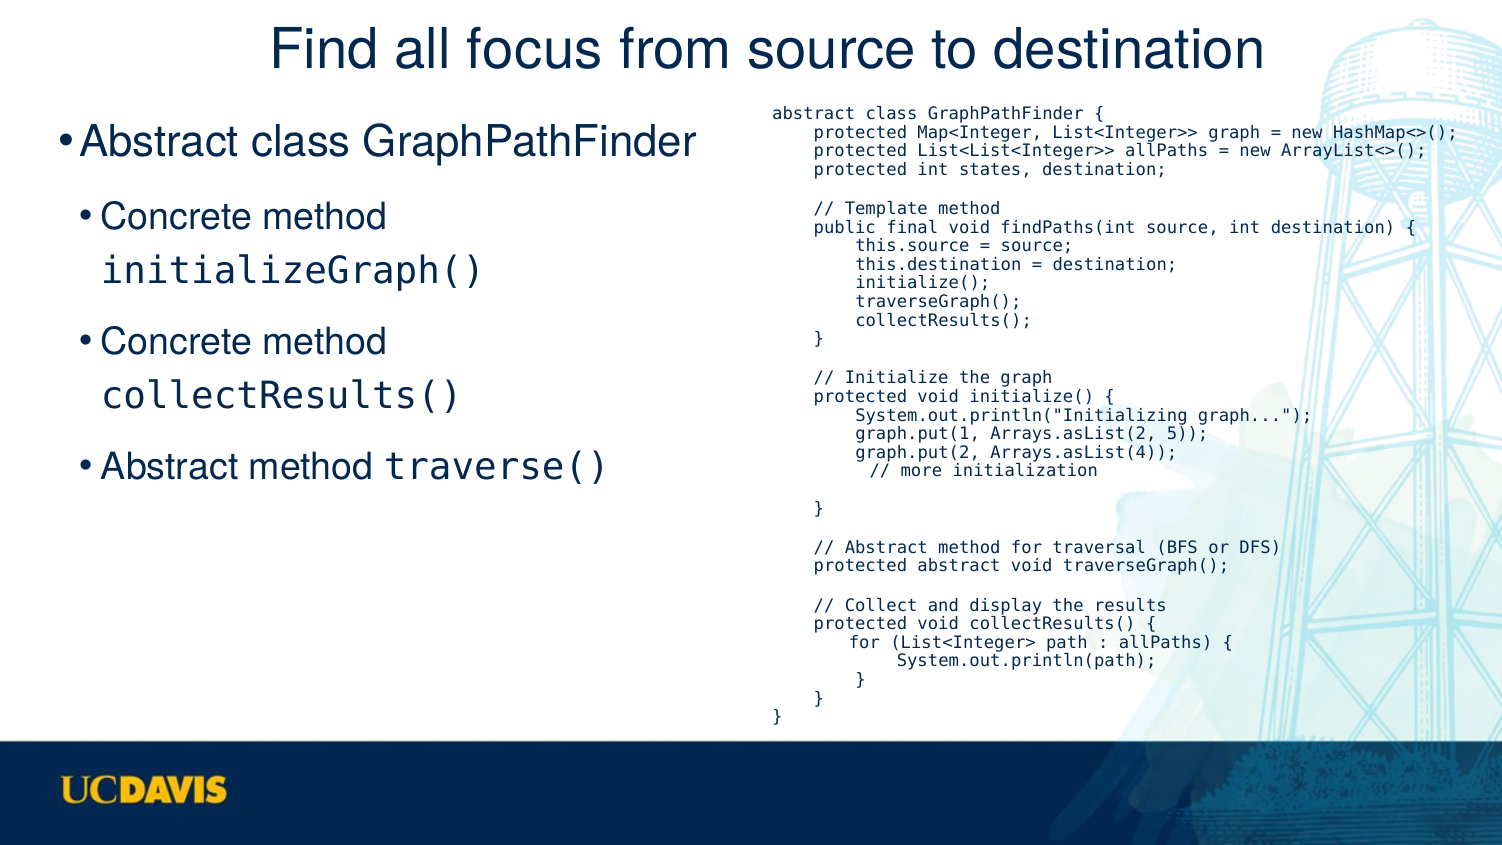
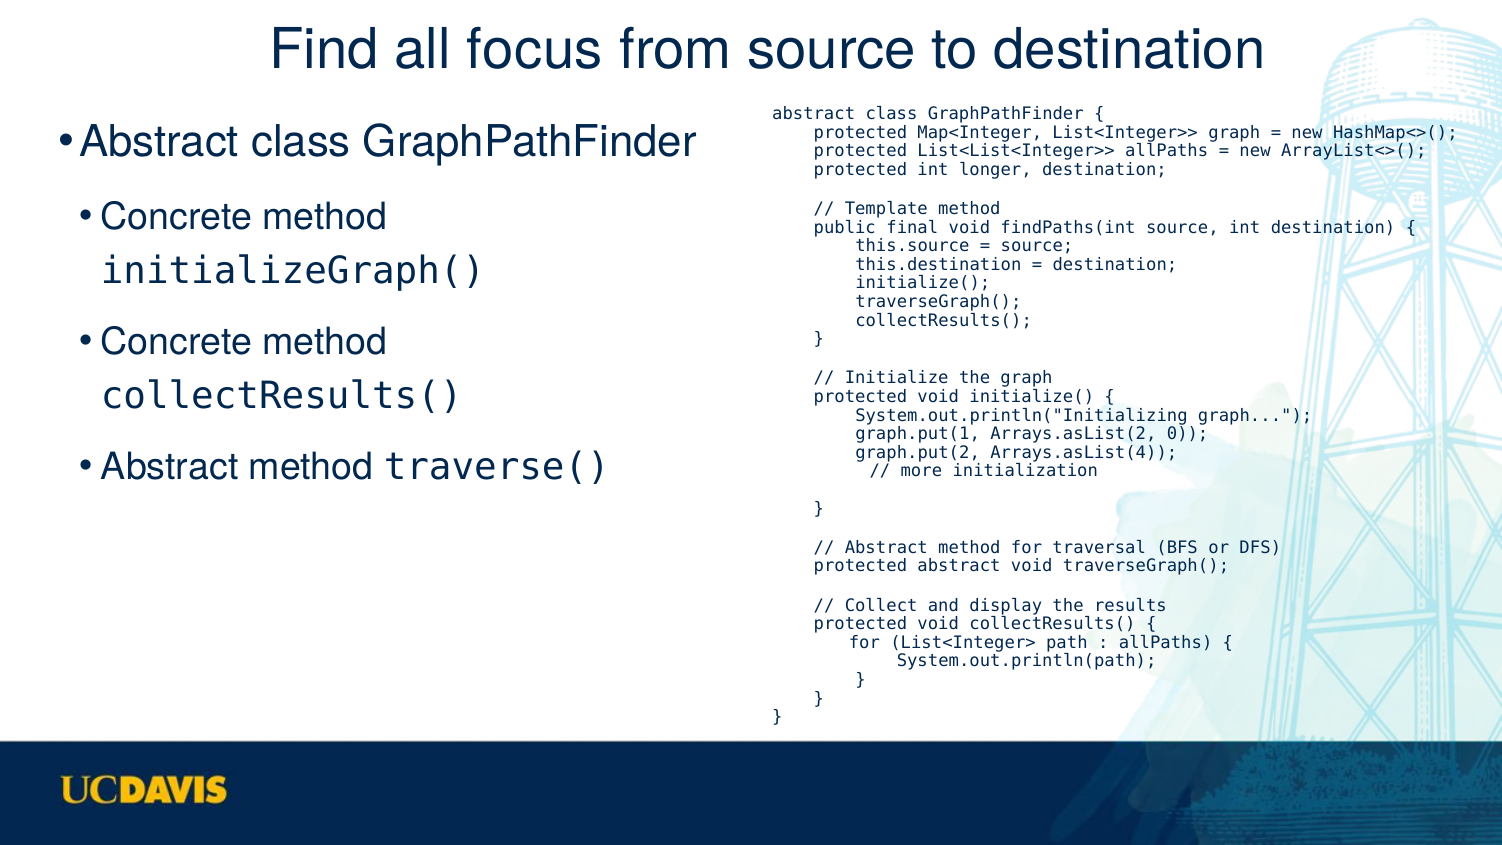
states: states -> longer (995, 170)
5: 5 -> 0 (1188, 434)
